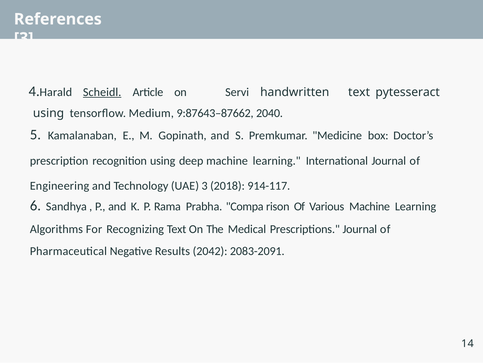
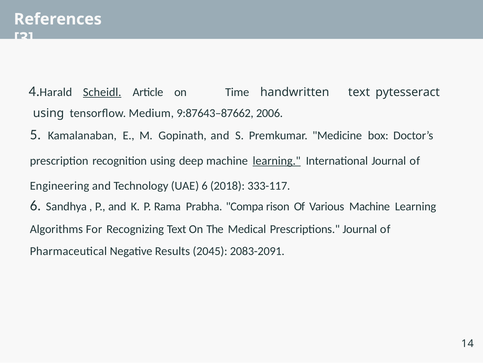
Servi: Servi -> Time (237, 92)
2040: 2040 -> 2006 (269, 113)
learning underline: none -> present (277, 161)
UAE 3: 3 -> 6 (205, 186)
914-117: 914-117 -> 333-117 (269, 186)
2042: 2042 -> 2045 (210, 251)
